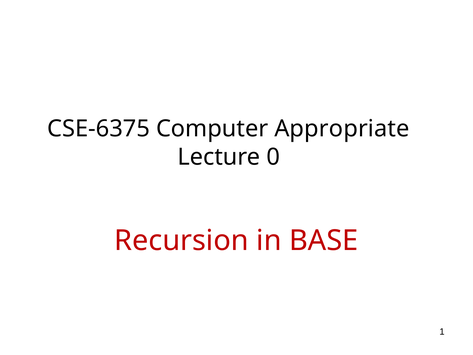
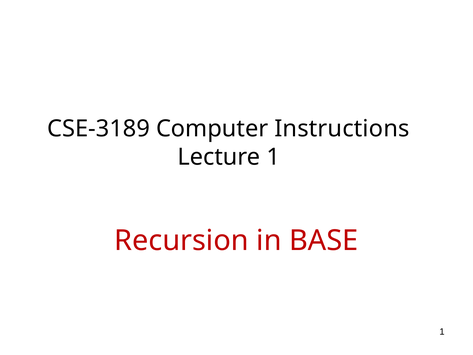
CSE-6375: CSE-6375 -> CSE-3189 (99, 129)
Appropriate: Appropriate -> Instructions (342, 129)
Lecture 0: 0 -> 1 (273, 157)
